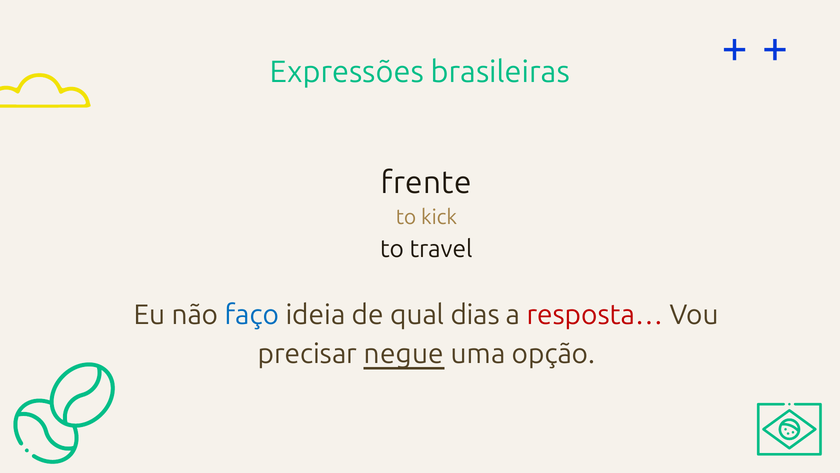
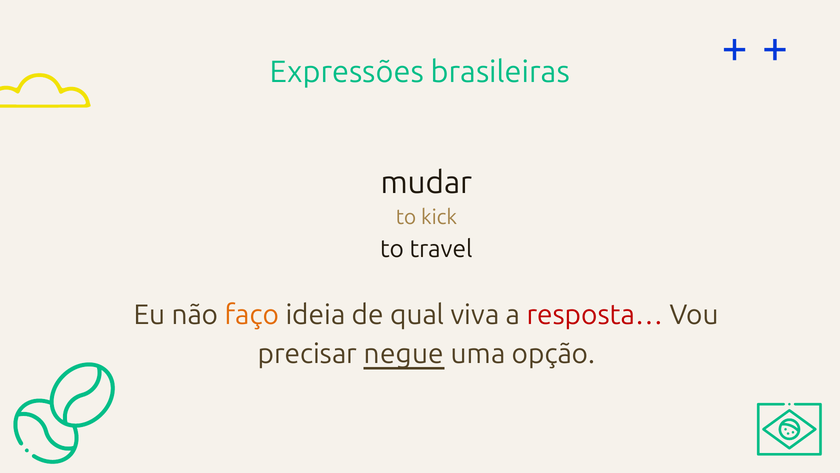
frente: frente -> mudar (426, 183)
faço colour: blue -> orange (252, 315)
dias: dias -> viva (475, 315)
